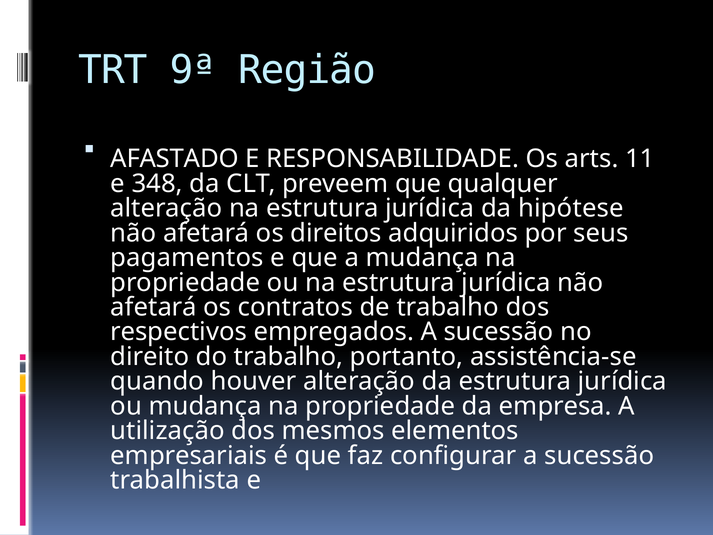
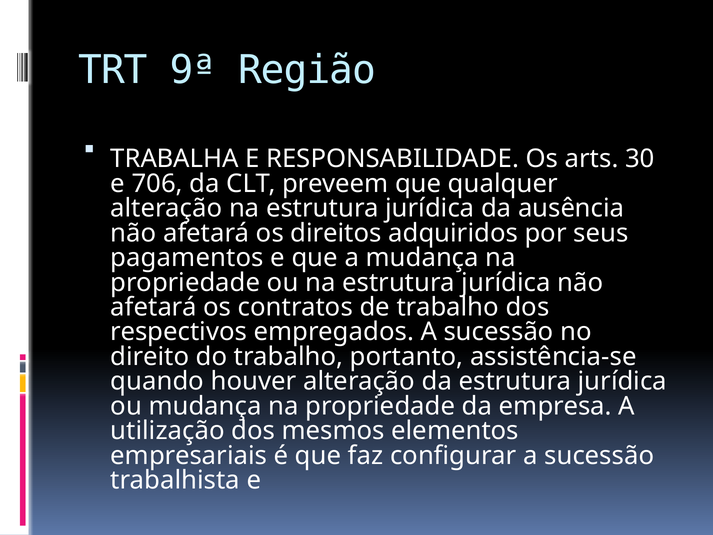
AFASTADO: AFASTADO -> TRABALHA (175, 159)
11: 11 -> 30 (640, 159)
348: 348 -> 706 (157, 184)
hipótese: hipótese -> ausência (571, 208)
